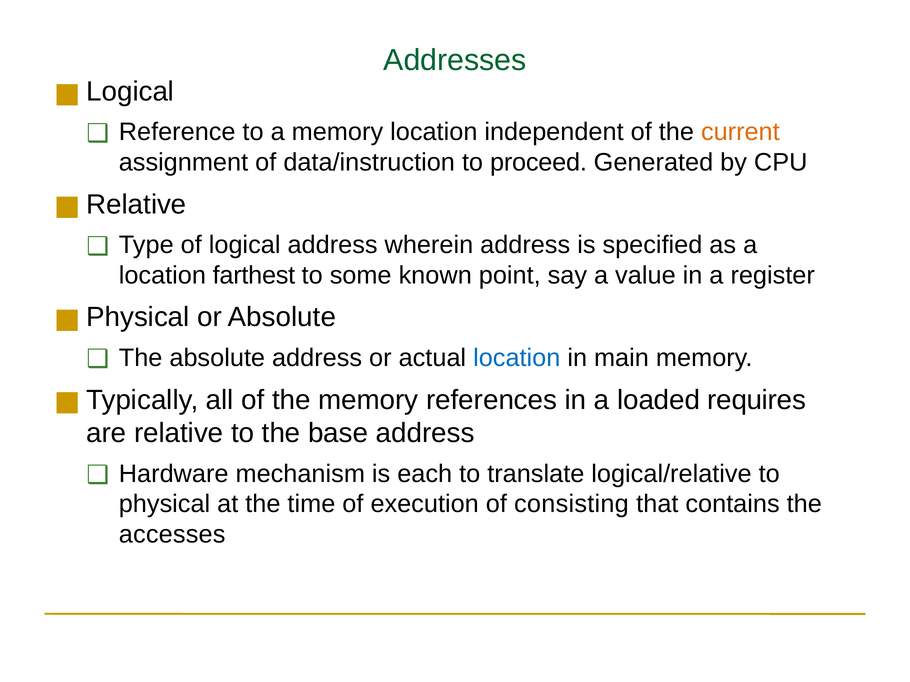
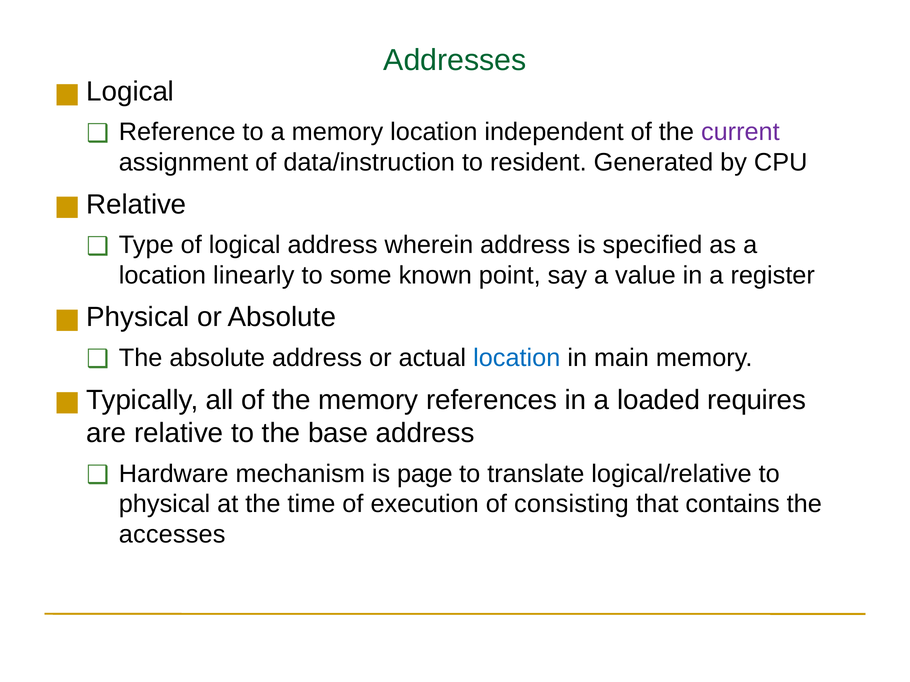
current colour: orange -> purple (740, 132)
proceed: proceed -> resident (538, 162)
farthest: farthest -> linearly (254, 275)
each: each -> page (425, 474)
